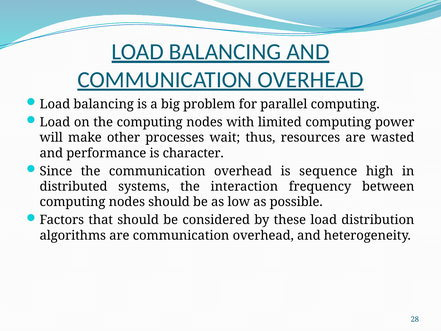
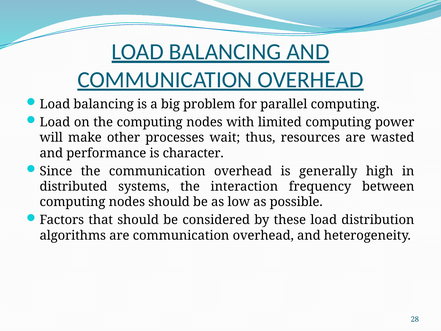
sequence: sequence -> generally (328, 171)
